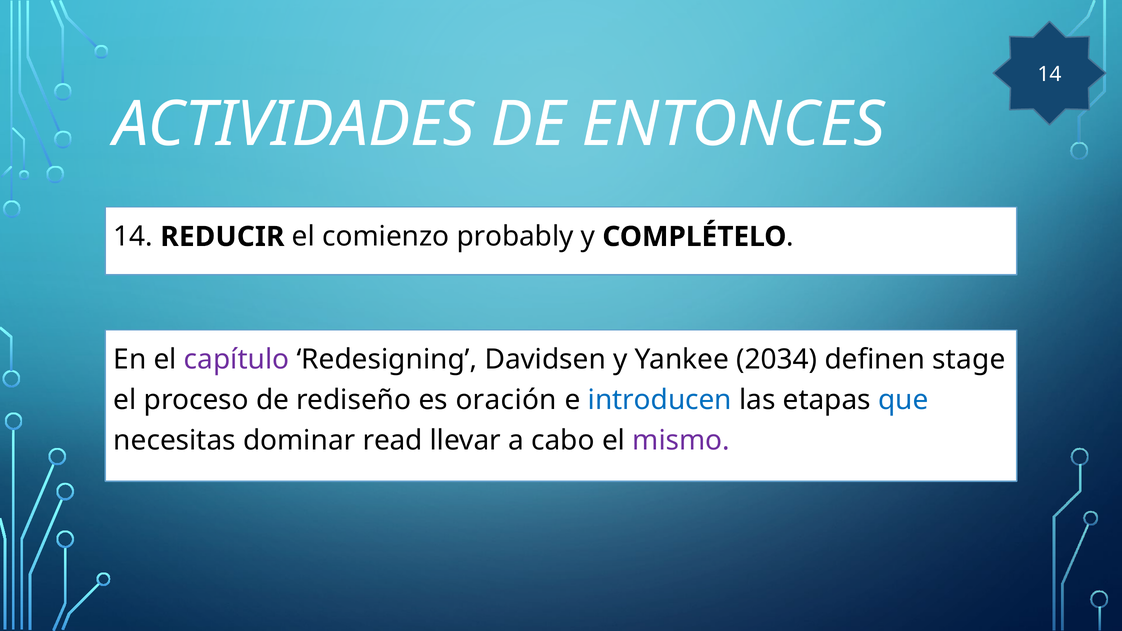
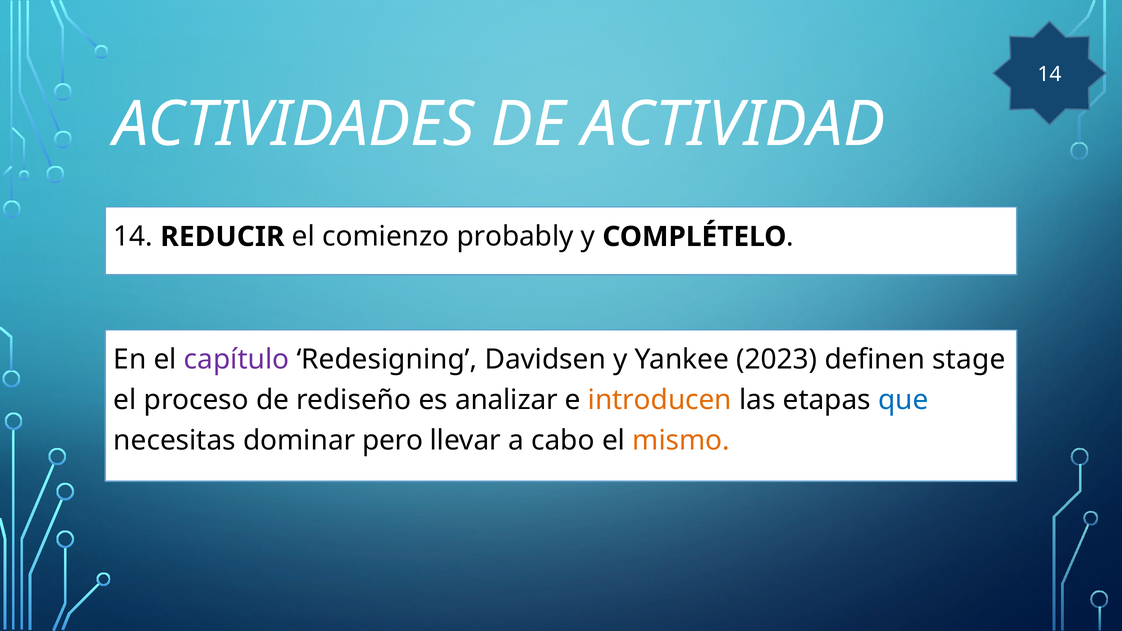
ENTONCES: ENTONCES -> ACTIVIDAD (733, 125)
2034: 2034 -> 2023 (777, 360)
oración: oración -> analizar (506, 400)
introducen colour: blue -> orange (660, 400)
read: read -> pero (393, 441)
mismo colour: purple -> orange (681, 441)
